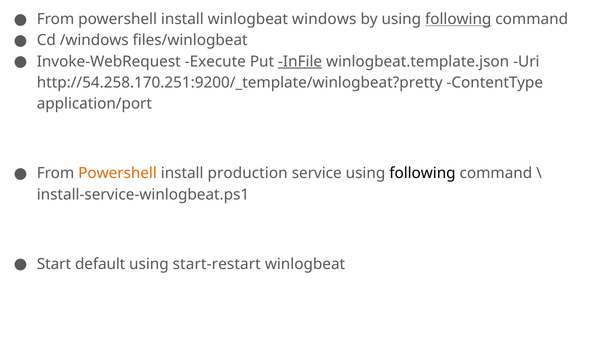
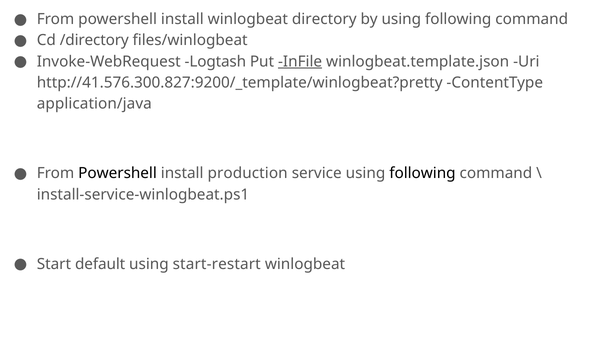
windows: windows -> directory (324, 19)
following underline: present -> none (458, 19)
/windows: /windows -> /directory (94, 40)
Execute: Execute -> Logtash (215, 61)
http://54.258.170.251:9200/_template/winlogbeat?pretty: http://54.258.170.251:9200/_template/winlogbeat?pretty -> http://41.576.300.827:9200/_template/winlogbeat?pretty (240, 83)
application/port: application/port -> application/java (94, 104)
Powershell colour: orange -> black (118, 173)
